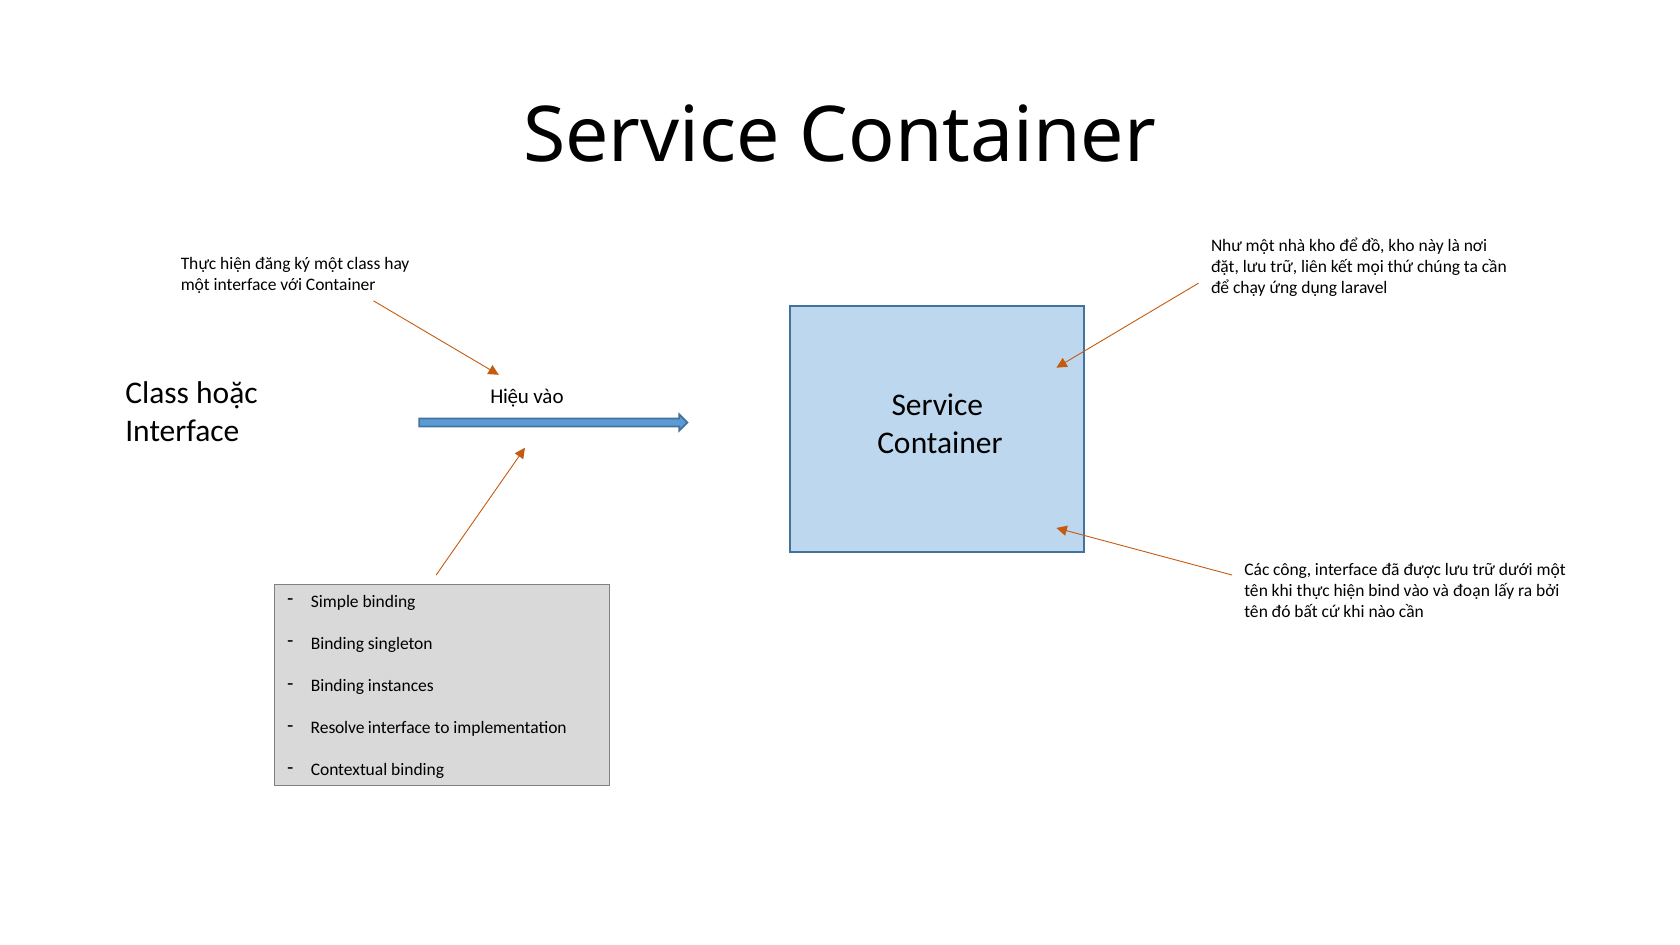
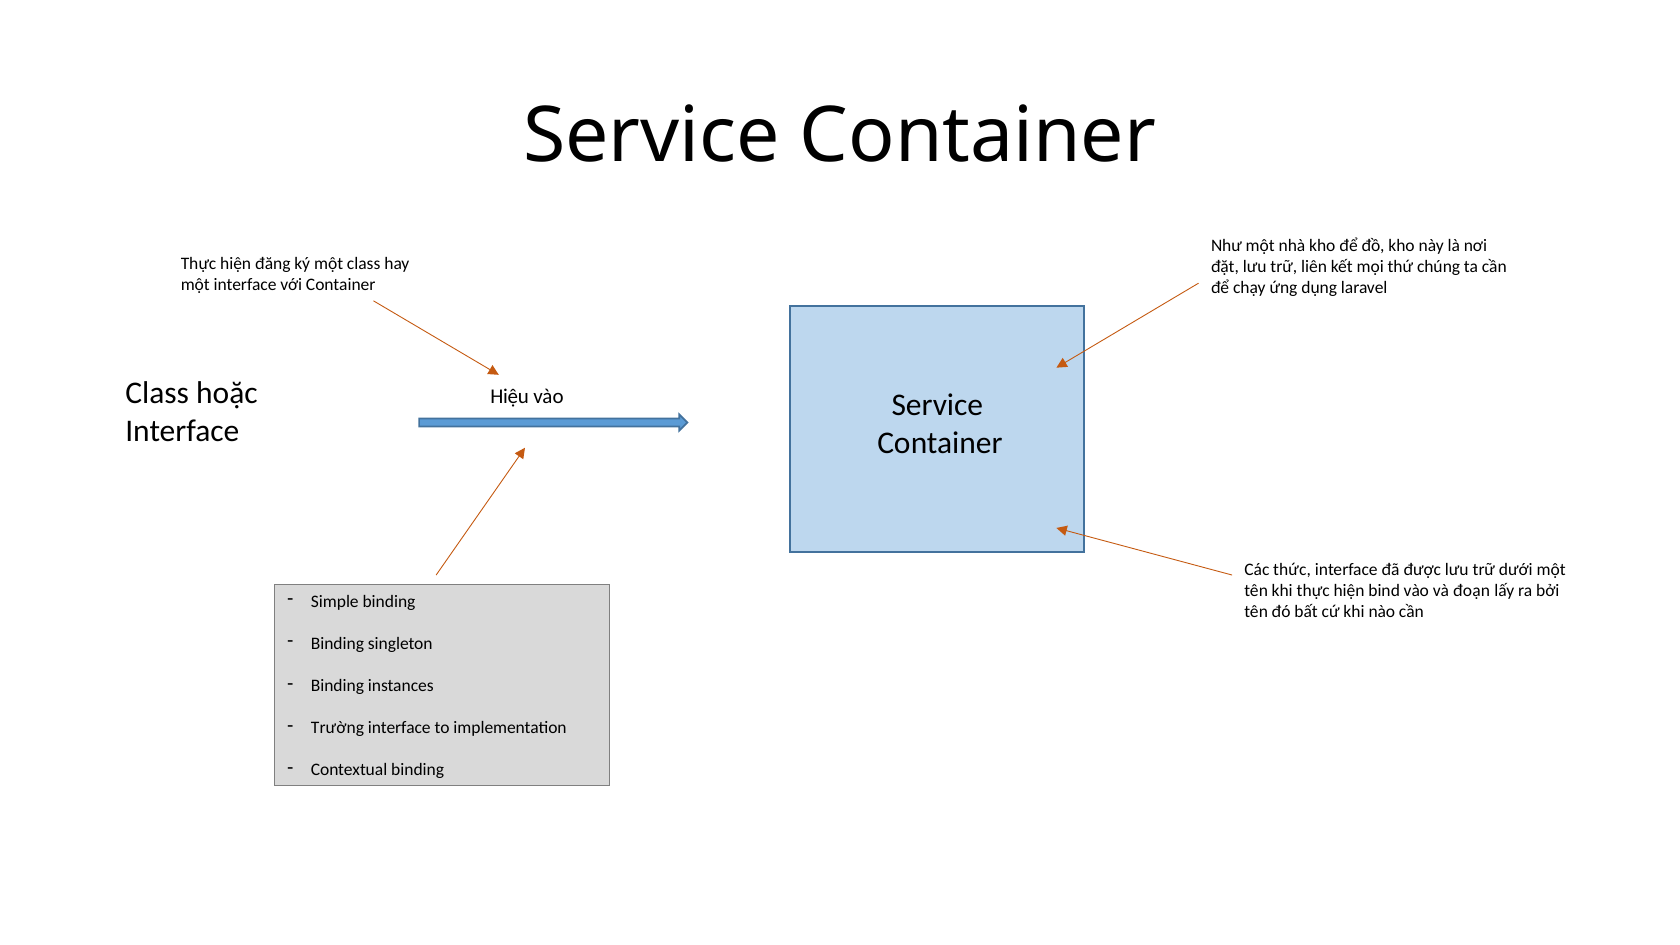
công: công -> thức (1292, 570)
Resolve: Resolve -> Trường (337, 728)
